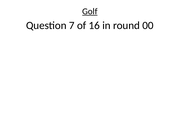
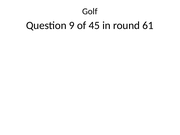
Golf underline: present -> none (90, 11)
7: 7 -> 9 (72, 25)
16: 16 -> 45 (94, 25)
00: 00 -> 61 (148, 25)
